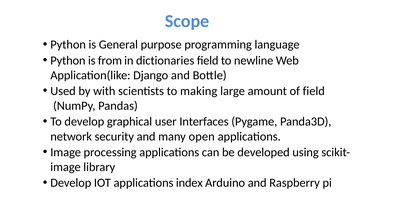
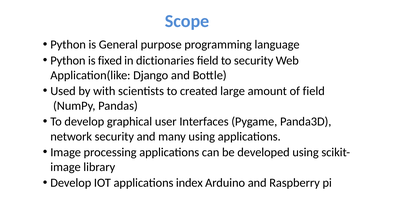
from: from -> fixed (110, 60)
to newline: newline -> security (254, 60)
making: making -> created (199, 91)
many open: open -> using (202, 136)
